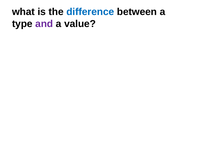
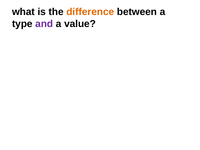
difference colour: blue -> orange (90, 12)
